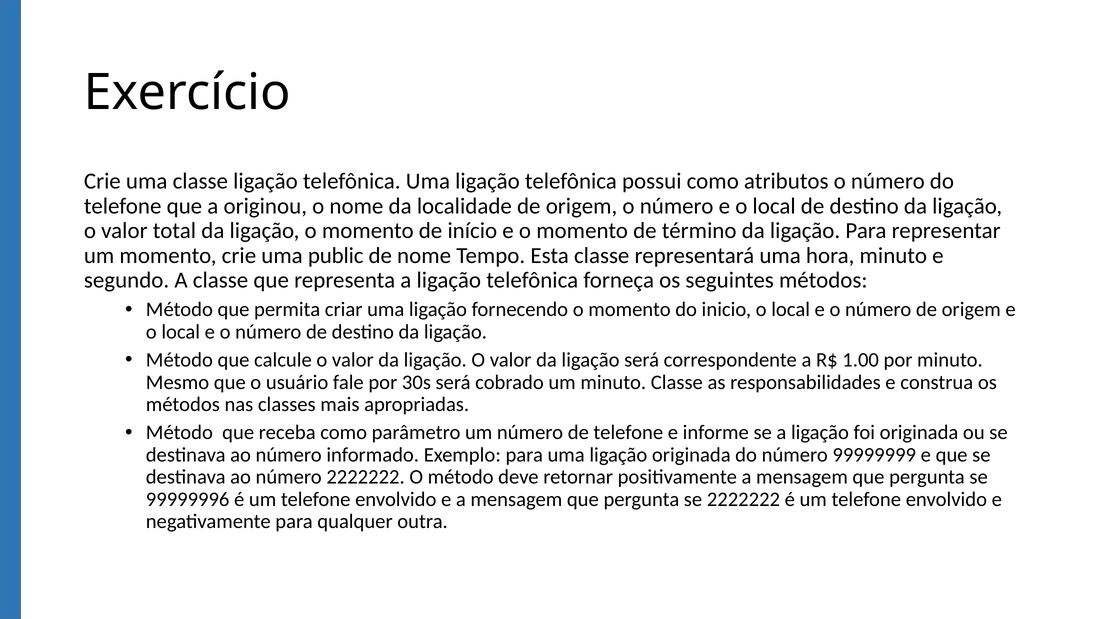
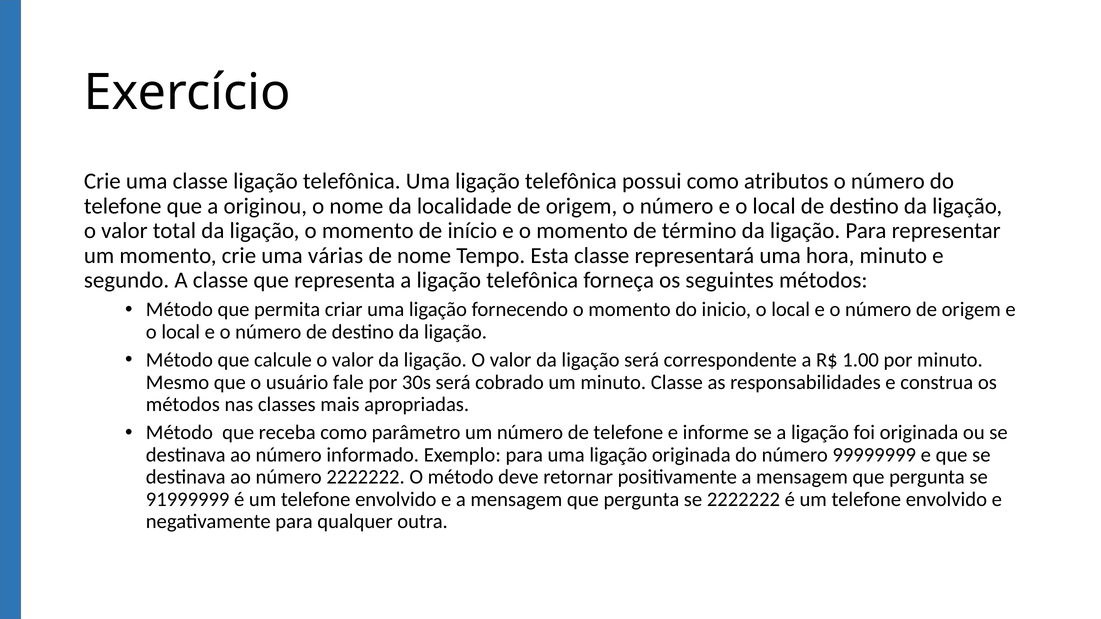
public: public -> várias (336, 256)
99999996: 99999996 -> 91999999 (188, 500)
